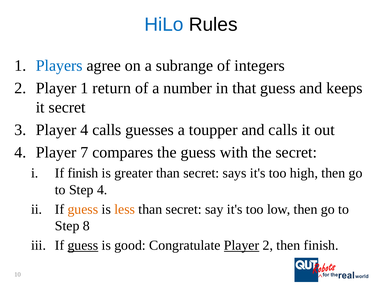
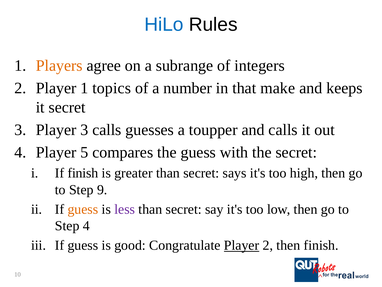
Players colour: blue -> orange (59, 66)
return: return -> topics (112, 88)
that guess: guess -> make (278, 88)
Player 4: 4 -> 3 (84, 130)
7: 7 -> 5 (84, 152)
Step 4: 4 -> 9 (102, 189)
less colour: orange -> purple (125, 209)
Step 8: 8 -> 4 (86, 225)
guess underline: present -> none (83, 245)
